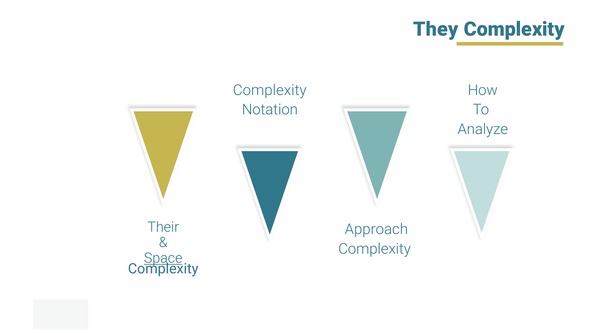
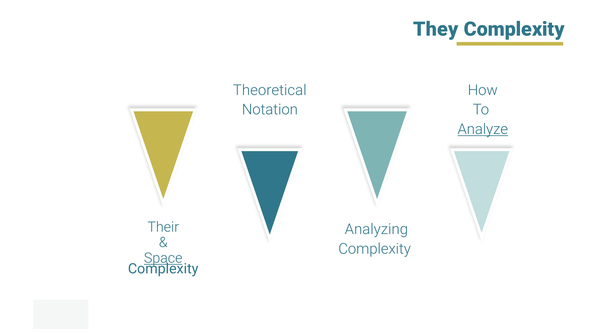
Complexity: Complexity -> Theoretical (270, 90)
Analyze underline: none -> present (483, 129)
Approach: Approach -> Analyzing (376, 229)
